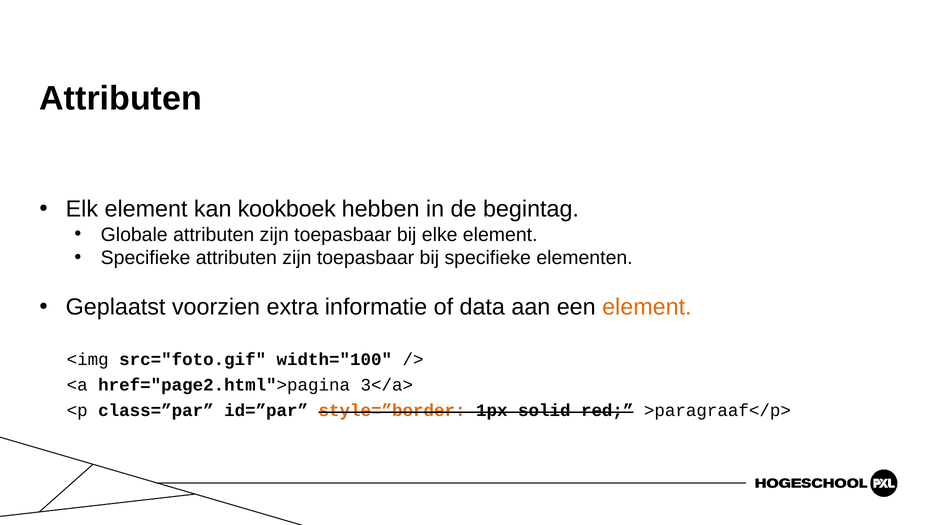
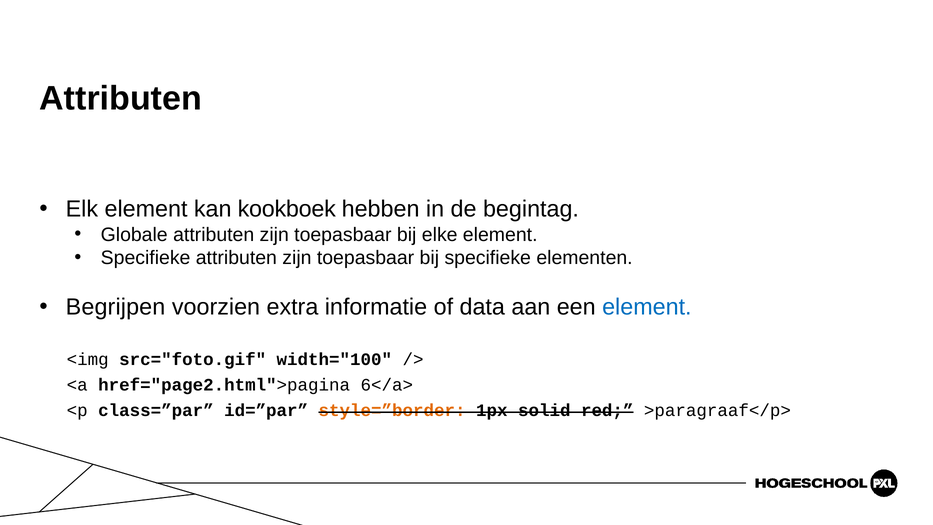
Geplaatst: Geplaatst -> Begrijpen (116, 307)
element colour: orange -> blue (647, 307)
3</a>: 3</a> -> 6</a> (387, 385)
